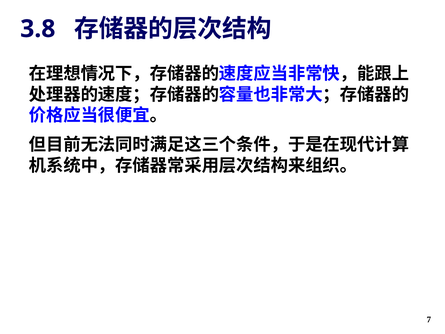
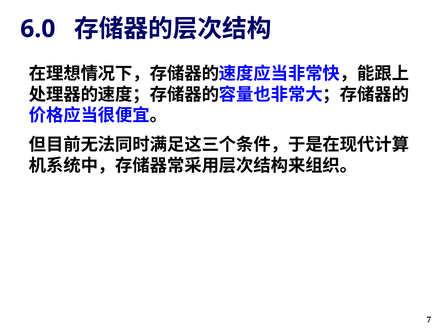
3.8: 3.8 -> 6.0 (38, 29)
